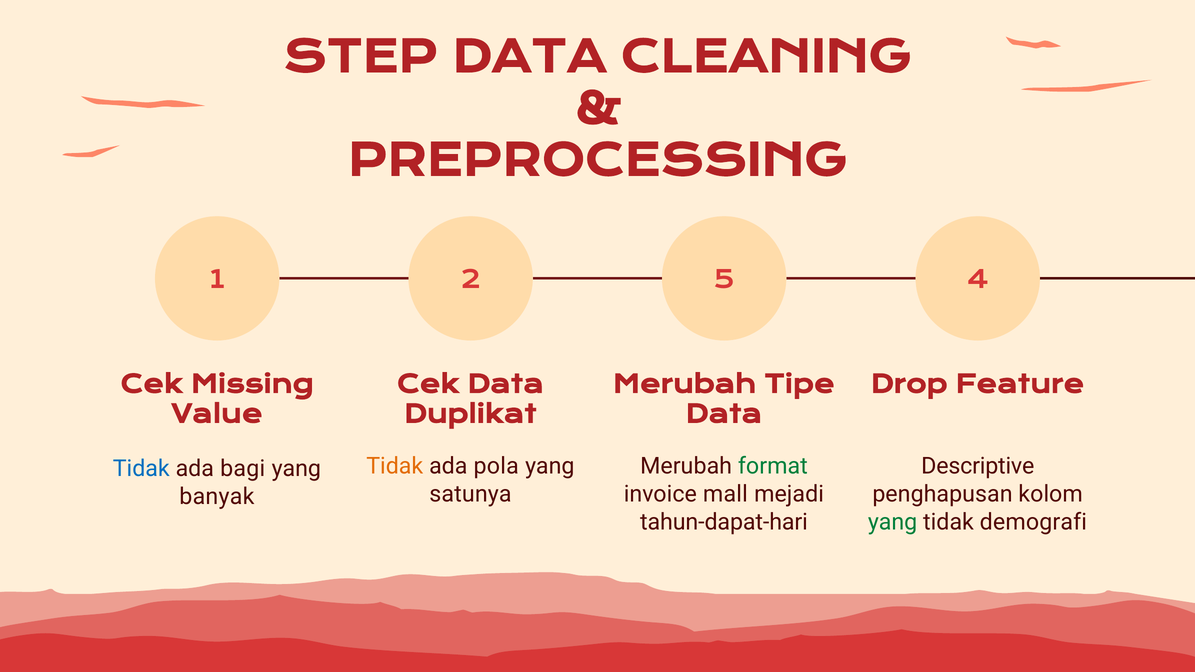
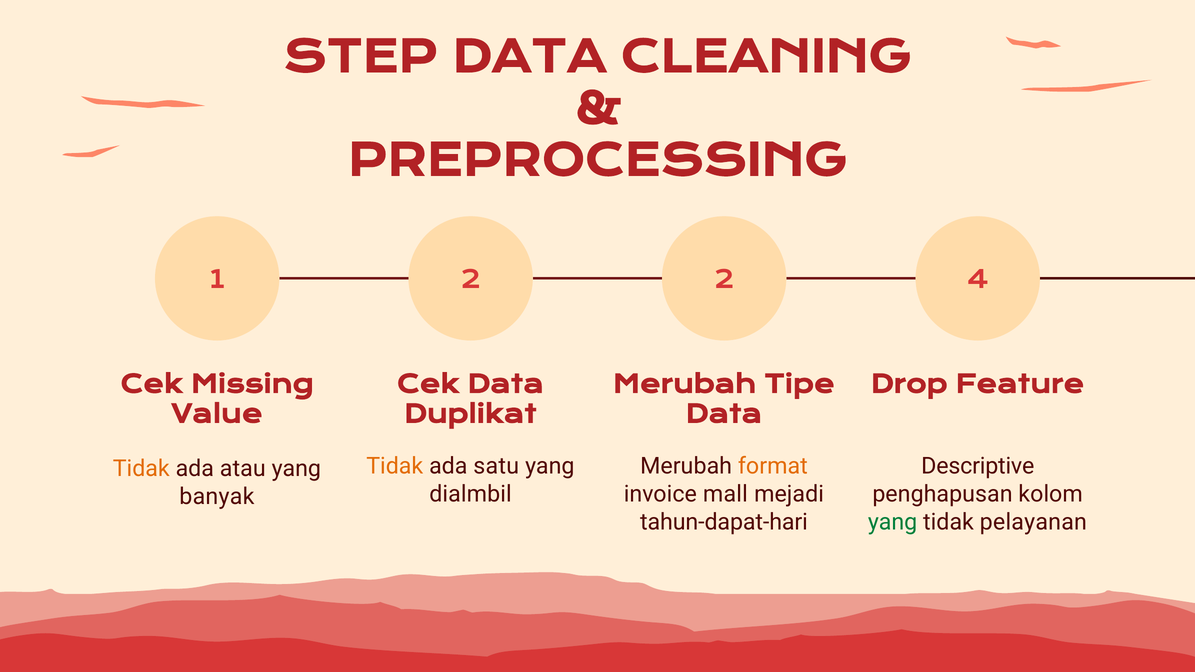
2 5: 5 -> 2 (724, 280)
pola: pola -> satu (496, 466)
format colour: green -> orange (773, 466)
Tidak colour: blue -> orange (141, 469)
bagi: bagi -> atau (243, 469)
satunya: satunya -> dialmbil (470, 494)
demografi: demografi -> pelayanan (1033, 522)
